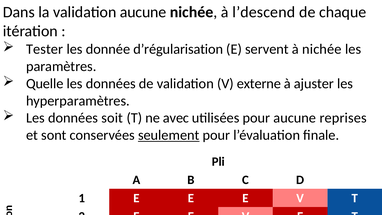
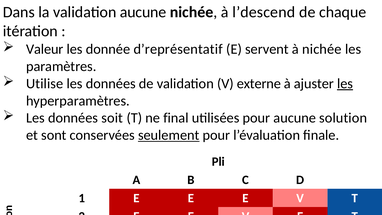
Tester: Tester -> Valeur (45, 49)
d’régularisation: d’régularisation -> d’représentatif (178, 49)
Quelle: Quelle -> Utilise (45, 84)
les underline: none -> present (345, 84)
avec: avec -> final (176, 118)
reprises: reprises -> solution (343, 118)
